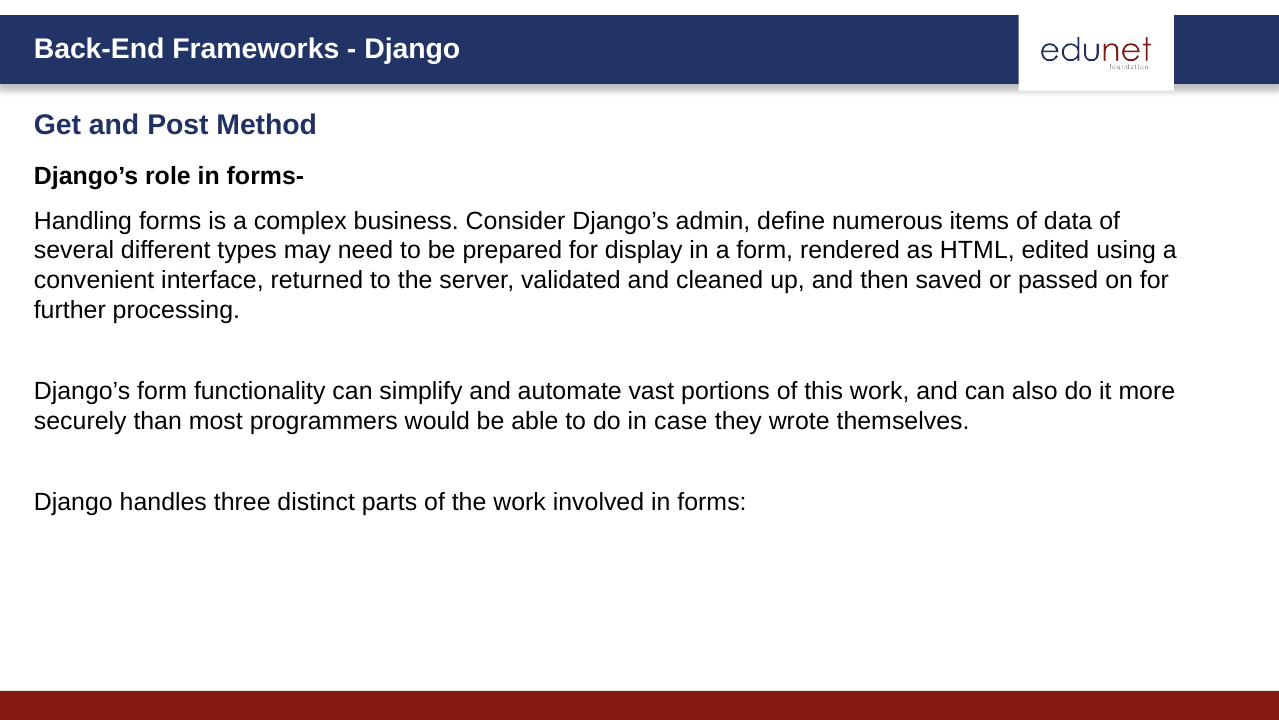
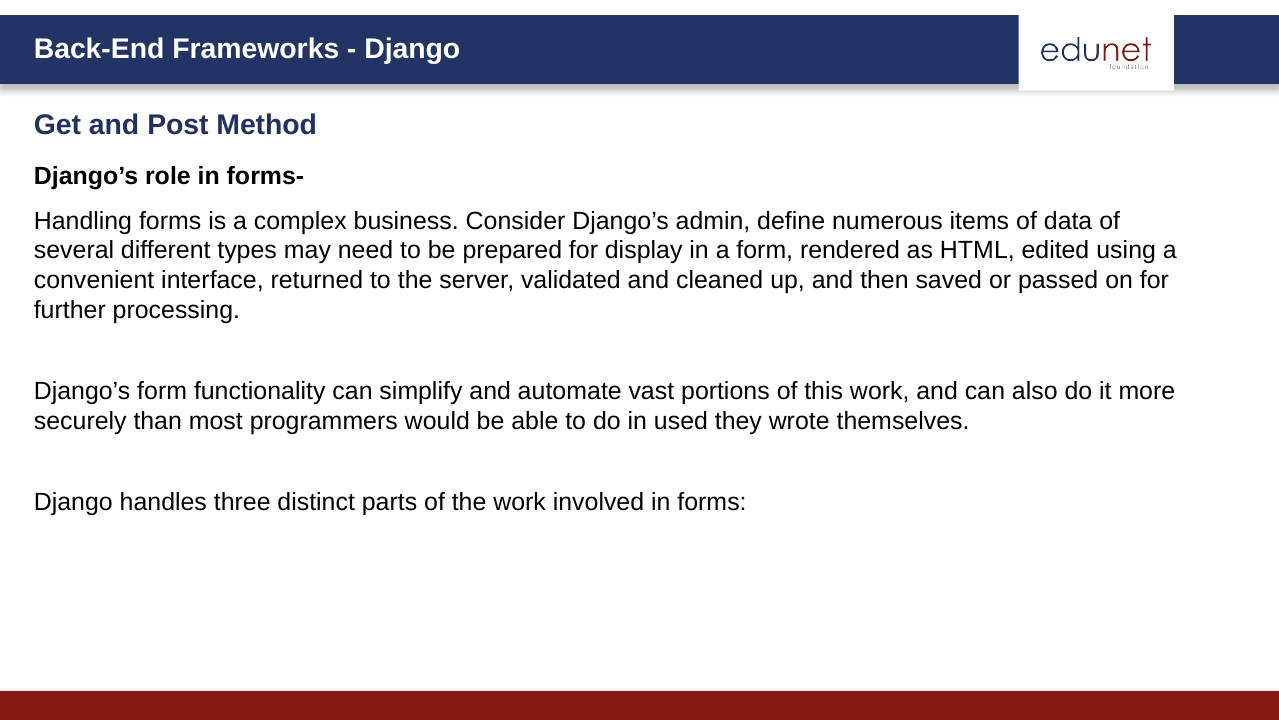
case: case -> used (681, 421)
